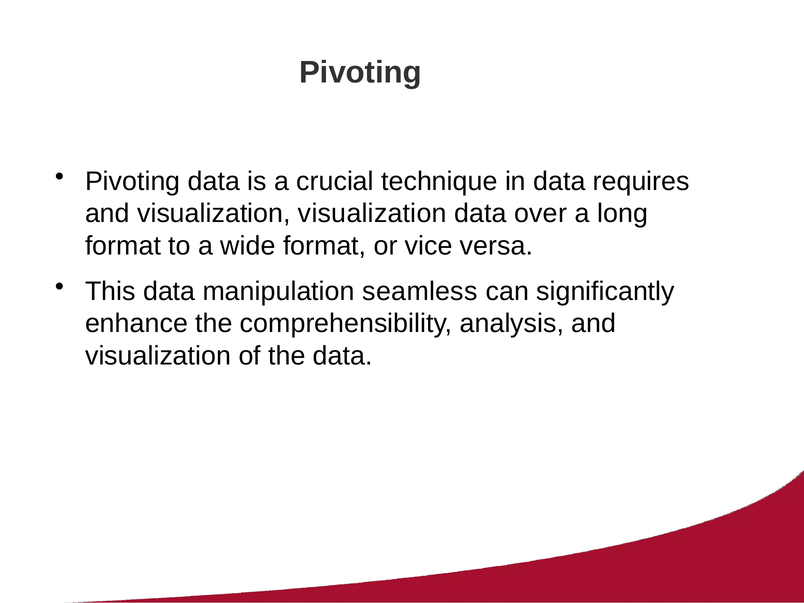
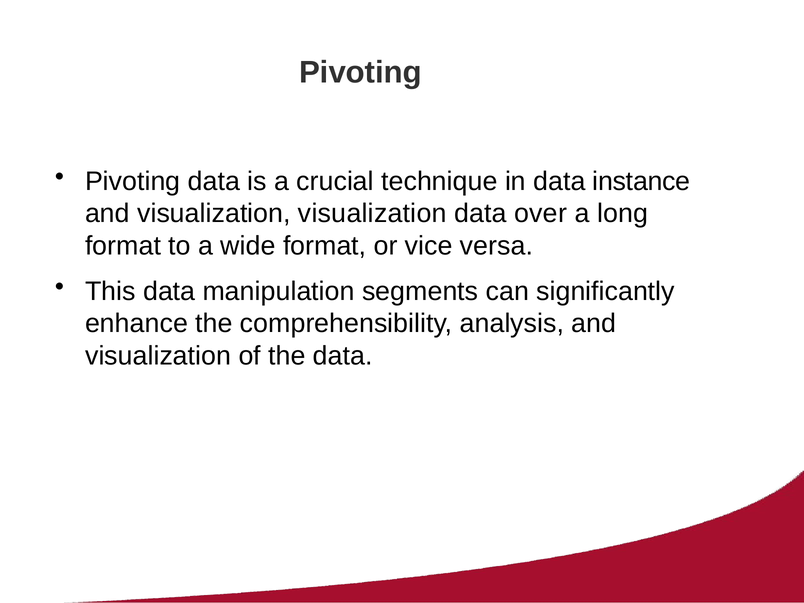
requires: requires -> instance (641, 181)
seamless: seamless -> segments (420, 291)
